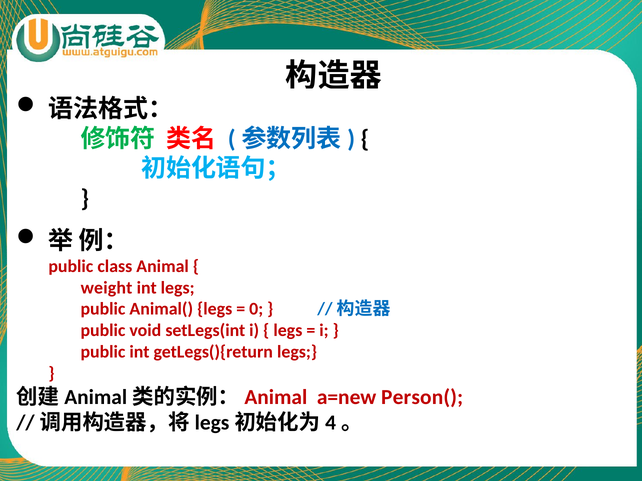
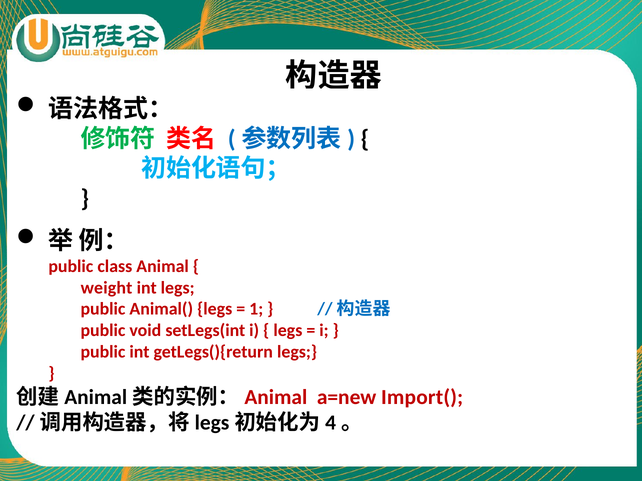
0: 0 -> 1 (256, 309)
Person(: Person( -> Import( (422, 397)
